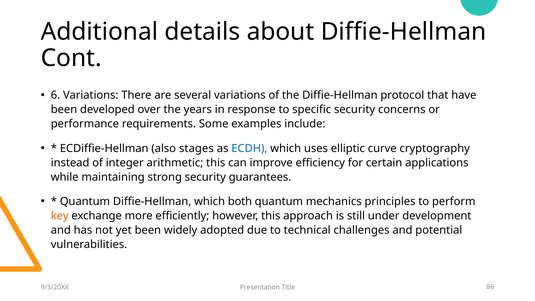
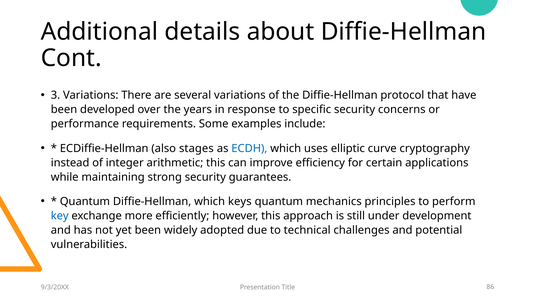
6: 6 -> 3 (55, 95)
both: both -> keys (240, 201)
key colour: orange -> blue (60, 216)
